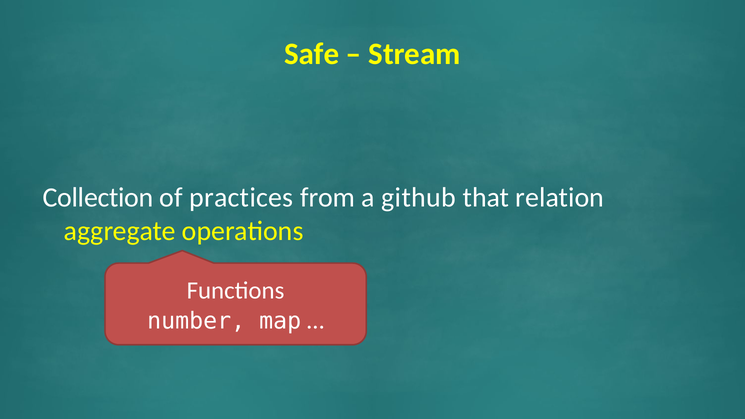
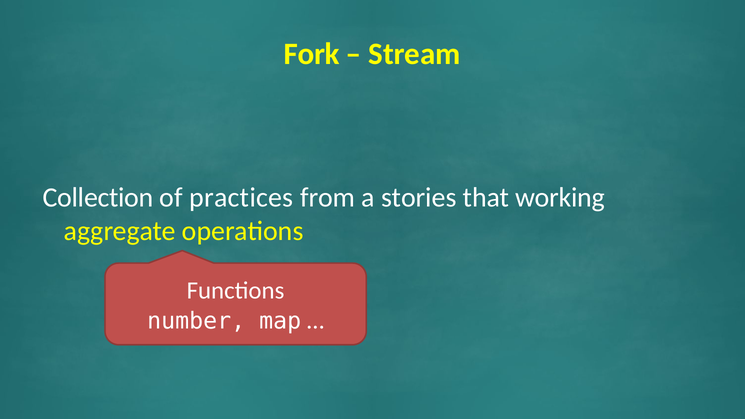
Safe: Safe -> Fork (312, 54)
github: github -> stories (419, 198)
relation: relation -> working (560, 198)
